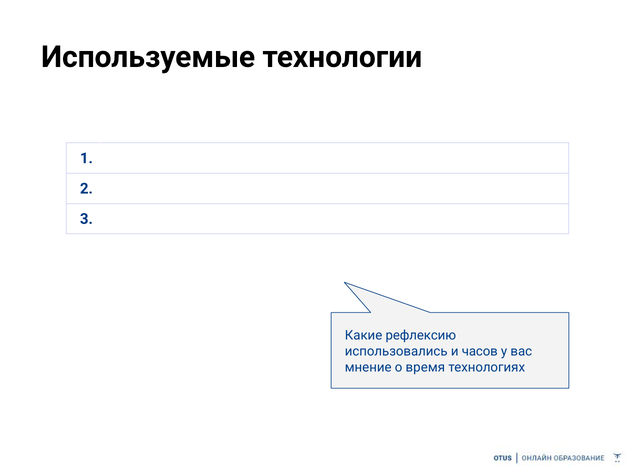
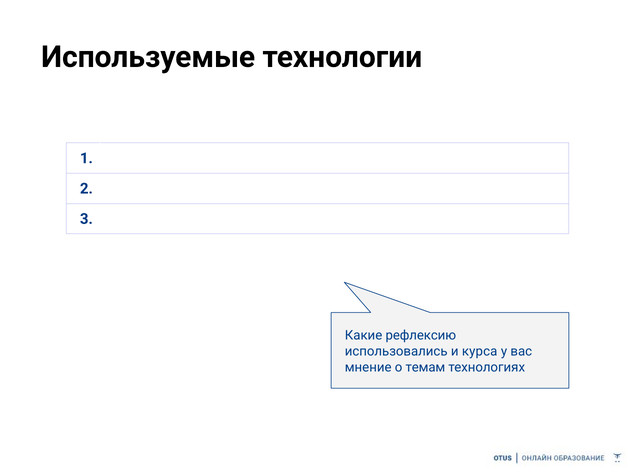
часов: часов -> курса (480, 352)
время: время -> темам (425, 367)
